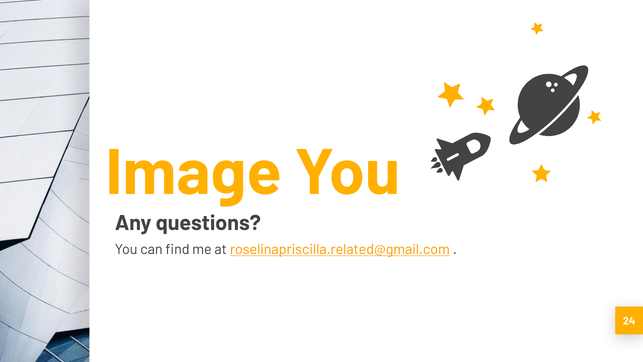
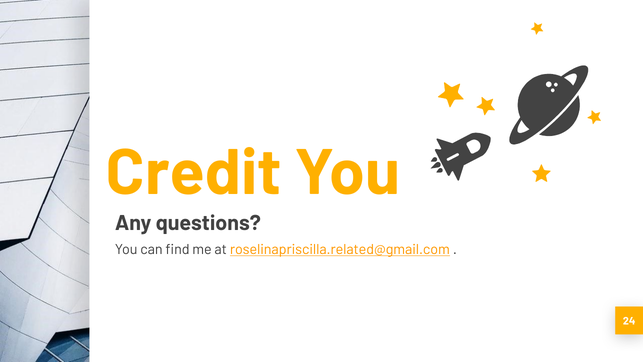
Image: Image -> Credit (194, 173)
